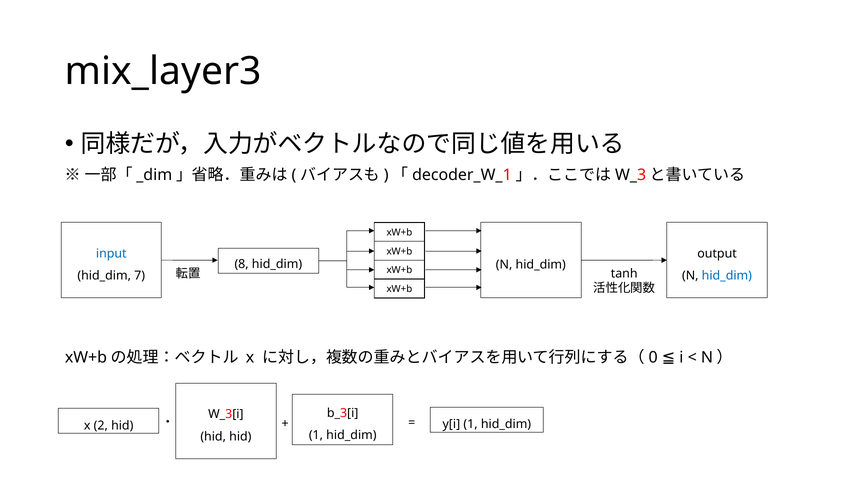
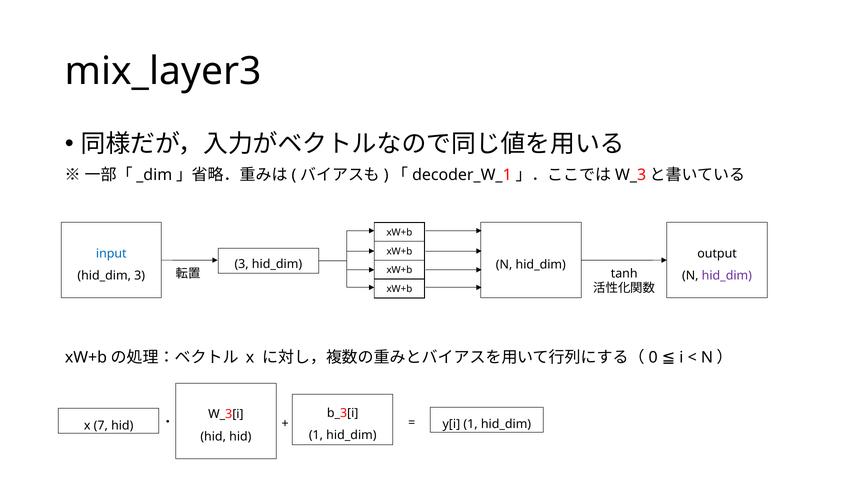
8: 8 -> 3 (242, 264)
hid_dim 7: 7 -> 3 (140, 276)
hid_dim colour: blue -> purple (727, 276)
2: 2 -> 7 (101, 425)
